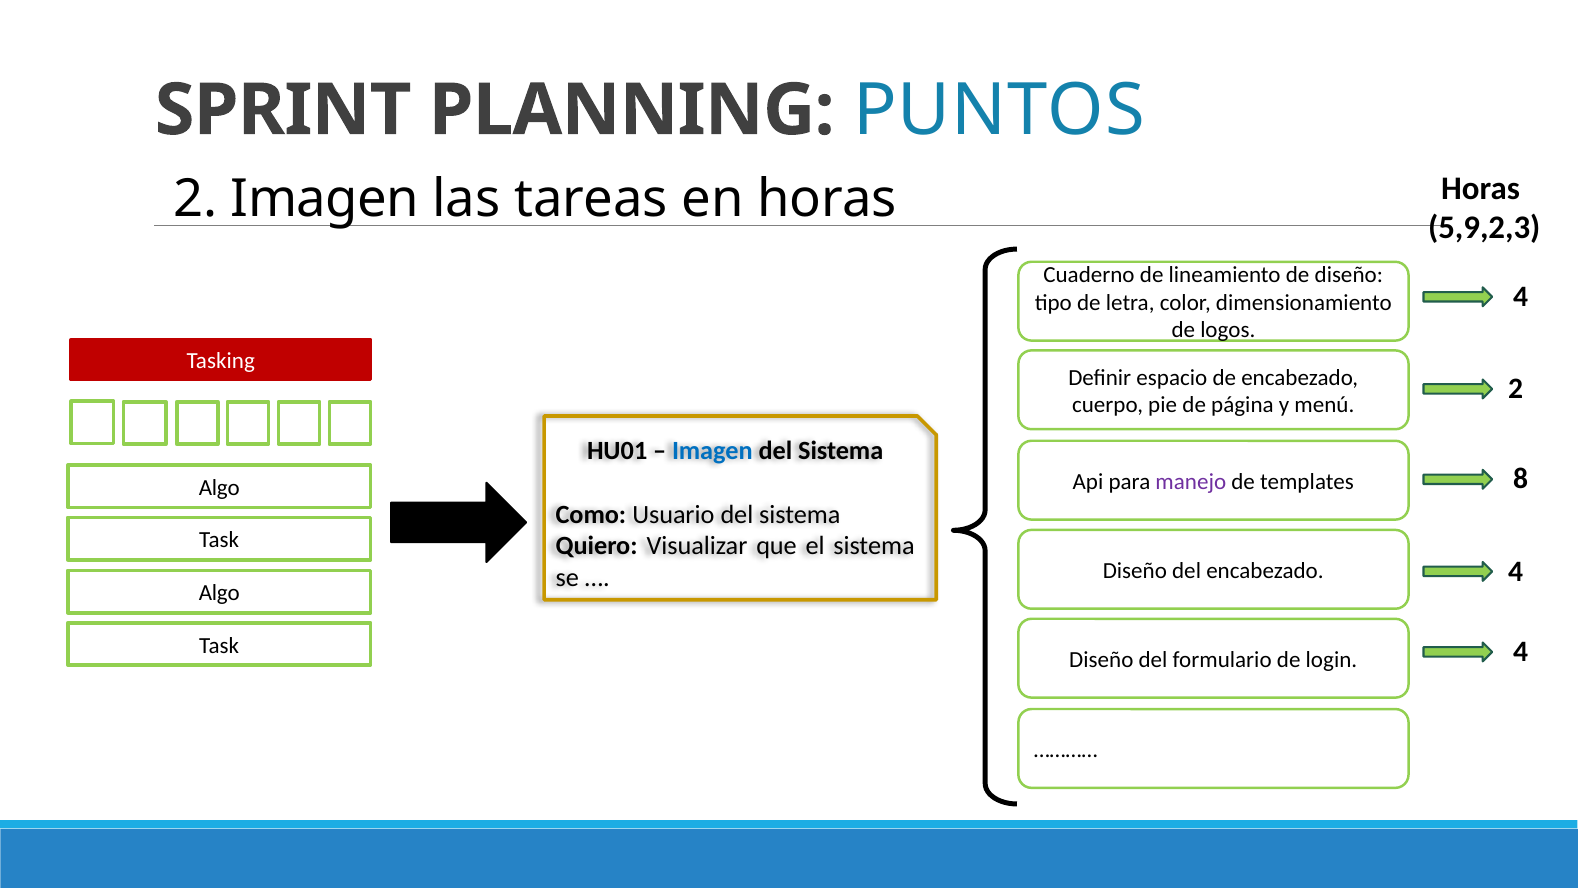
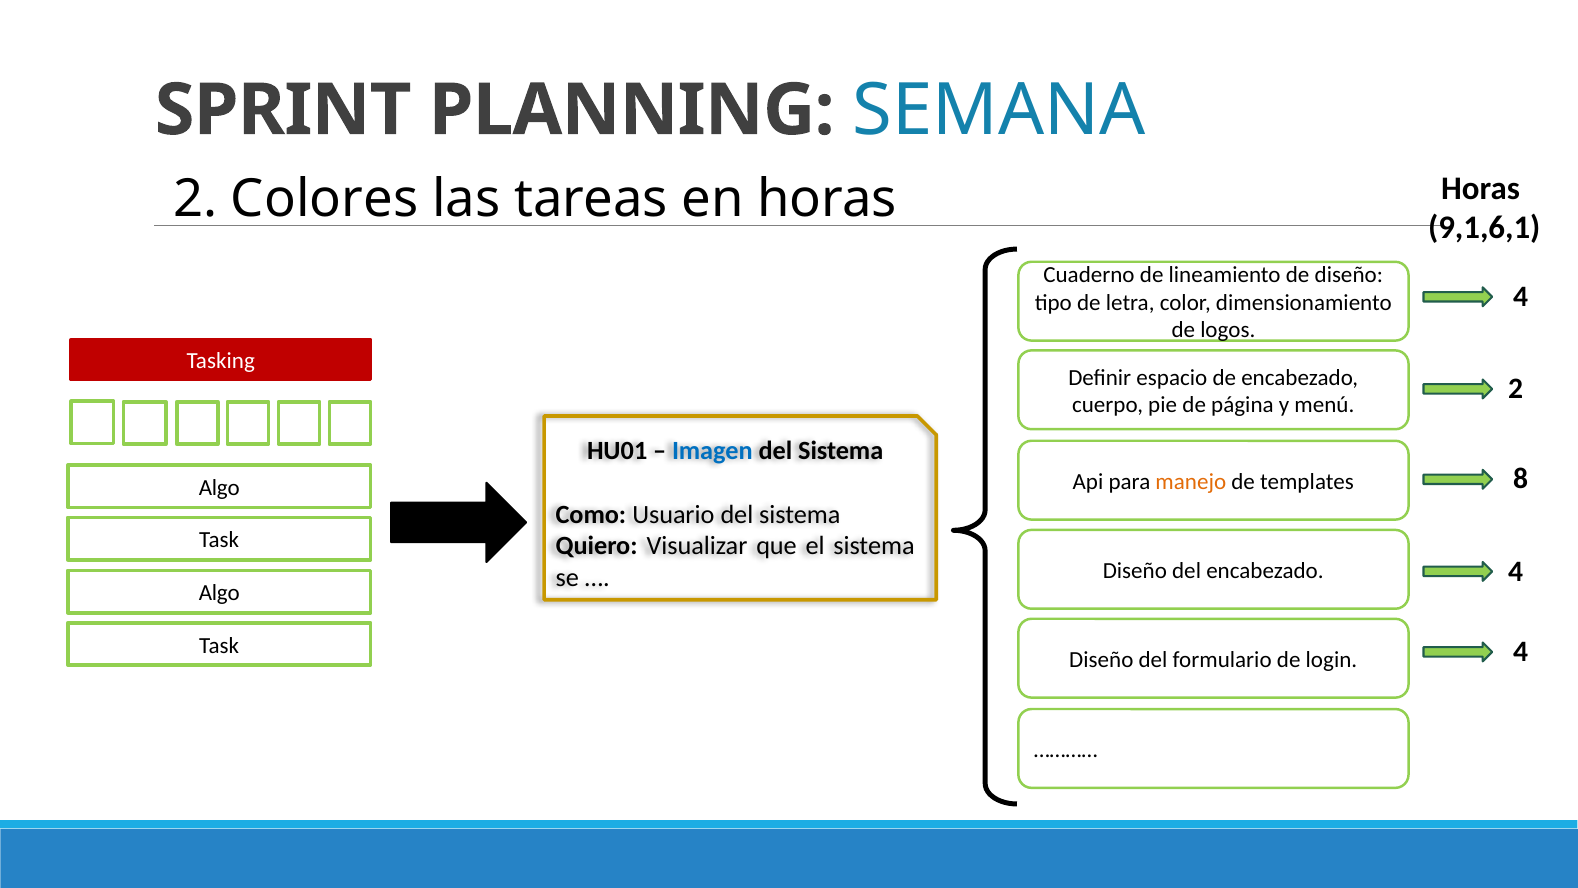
PUNTOS: PUNTOS -> SEMANA (999, 110)
2 Imagen: Imagen -> Colores (325, 199)
5,9,2,3: 5,9,2,3 -> 9,1,6,1 (1484, 228)
manejo colour: purple -> orange (1191, 482)
